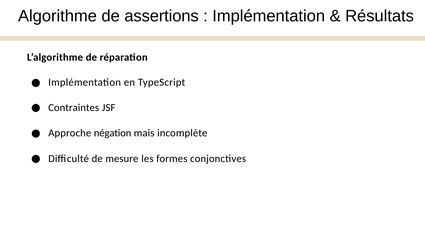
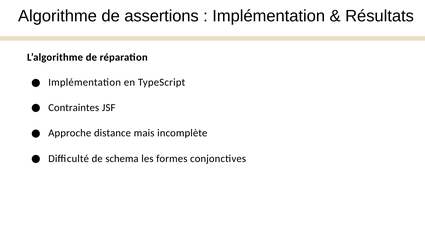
négation: négation -> distance (112, 133)
mesure: mesure -> schema (122, 159)
